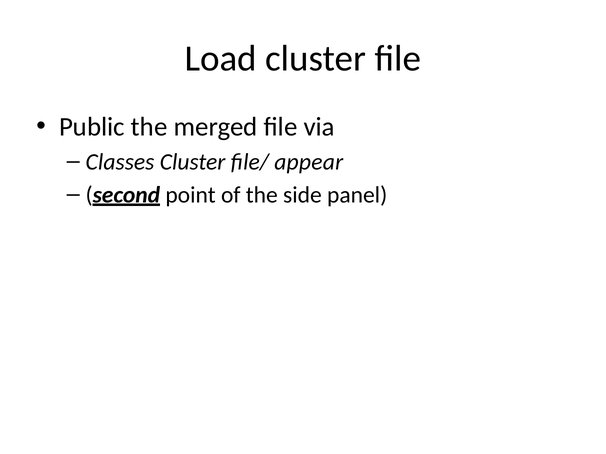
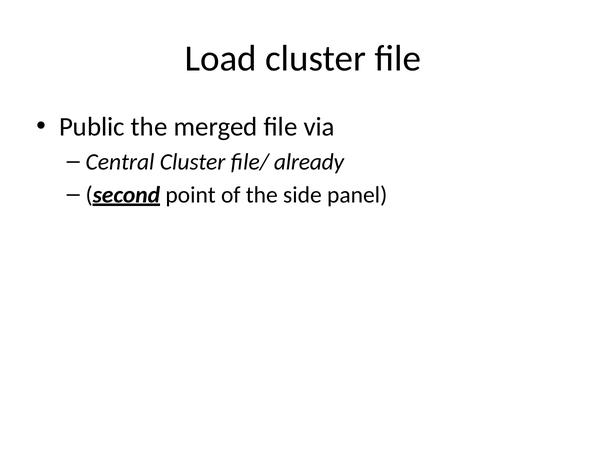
Classes: Classes -> Central (120, 162)
appear: appear -> already (309, 162)
